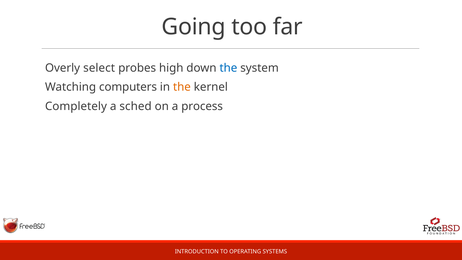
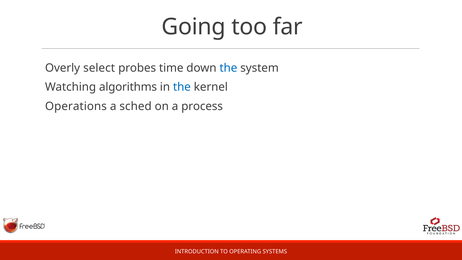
high: high -> time (171, 68)
computers: computers -> algorithms (128, 87)
the colour: orange -> blue (182, 87)
Completely: Completely -> Operations (76, 106)
